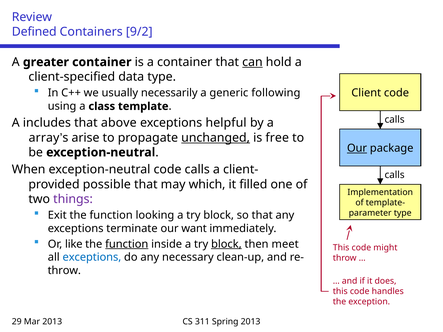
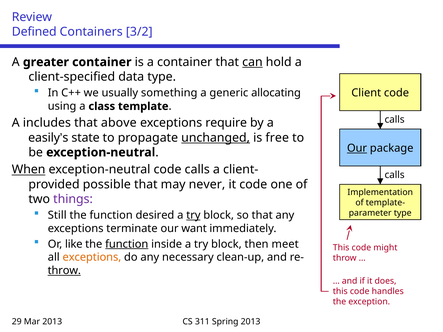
9/2: 9/2 -> 3/2 (139, 32)
necessarily: necessarily -> something (169, 93)
following: following -> allocating (276, 93)
helpful: helpful -> require (226, 123)
array: array -> easily (44, 138)
arise: arise -> state (86, 138)
When underline: none -> present (29, 170)
which: which -> never (207, 184)
it filled: filled -> code (253, 184)
Exit: Exit -> Still (57, 215)
looking: looking -> desired (155, 215)
try underline: none -> present (193, 215)
block underline: present -> none (226, 244)
exceptions colour: blue -> orange (92, 258)
throw underline: none -> present (64, 271)
